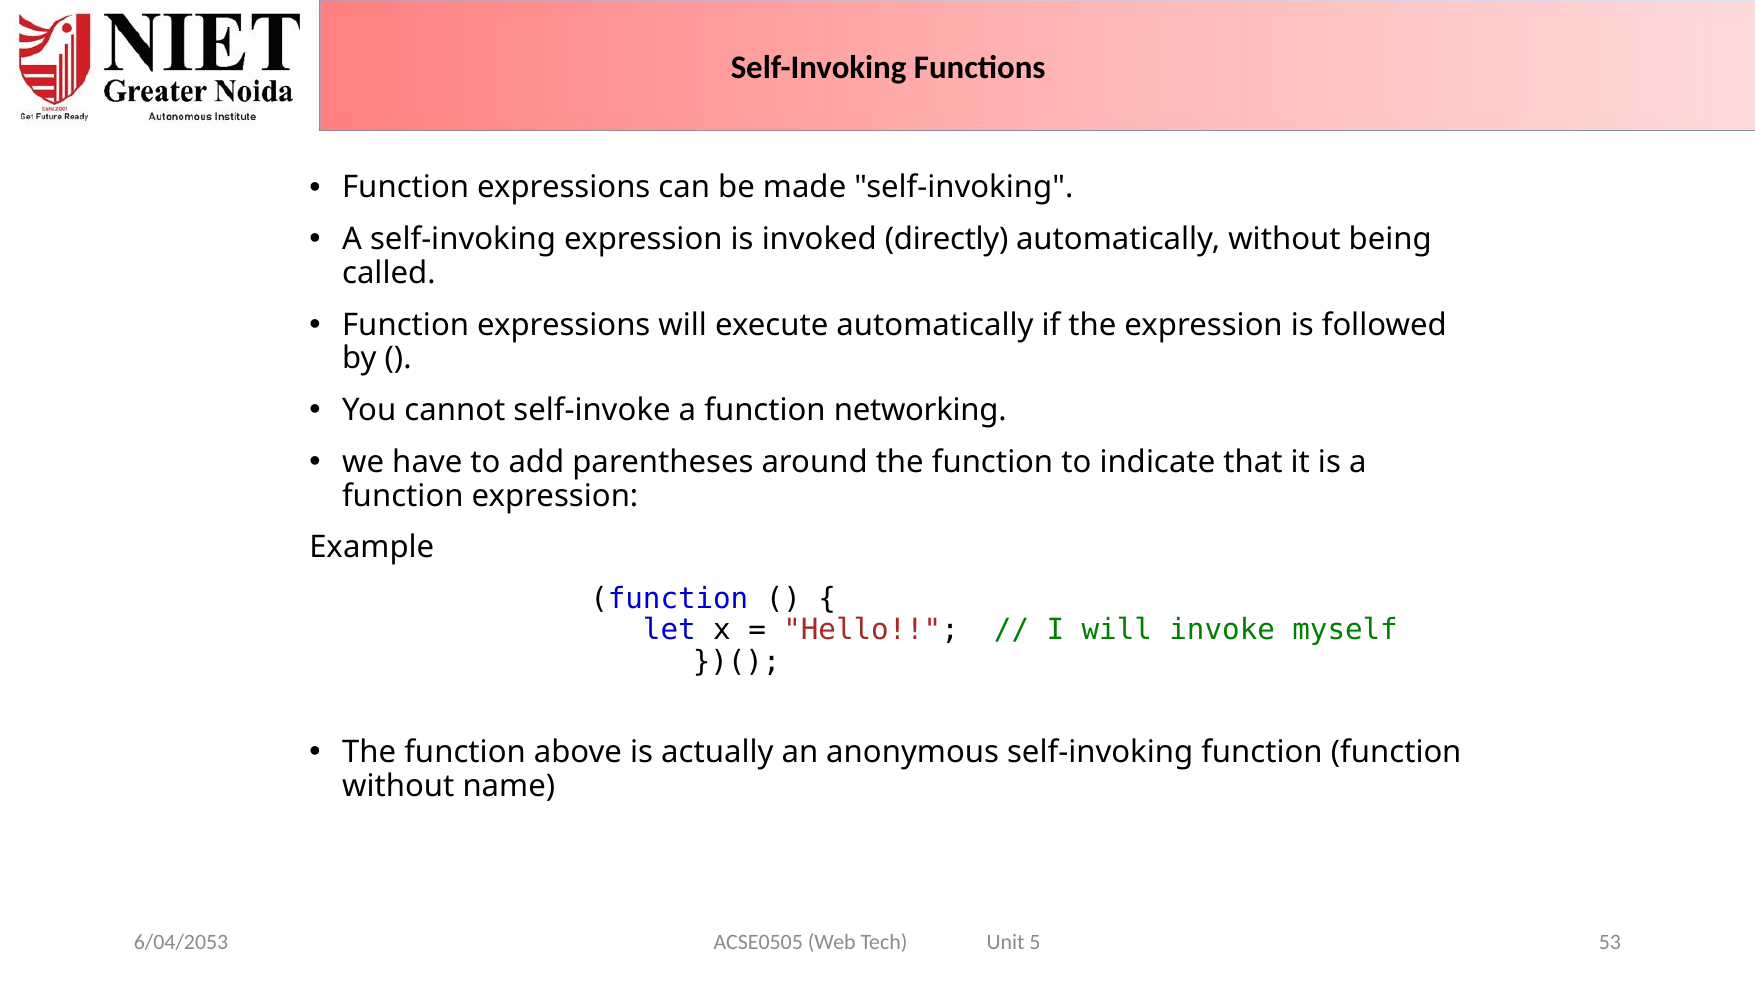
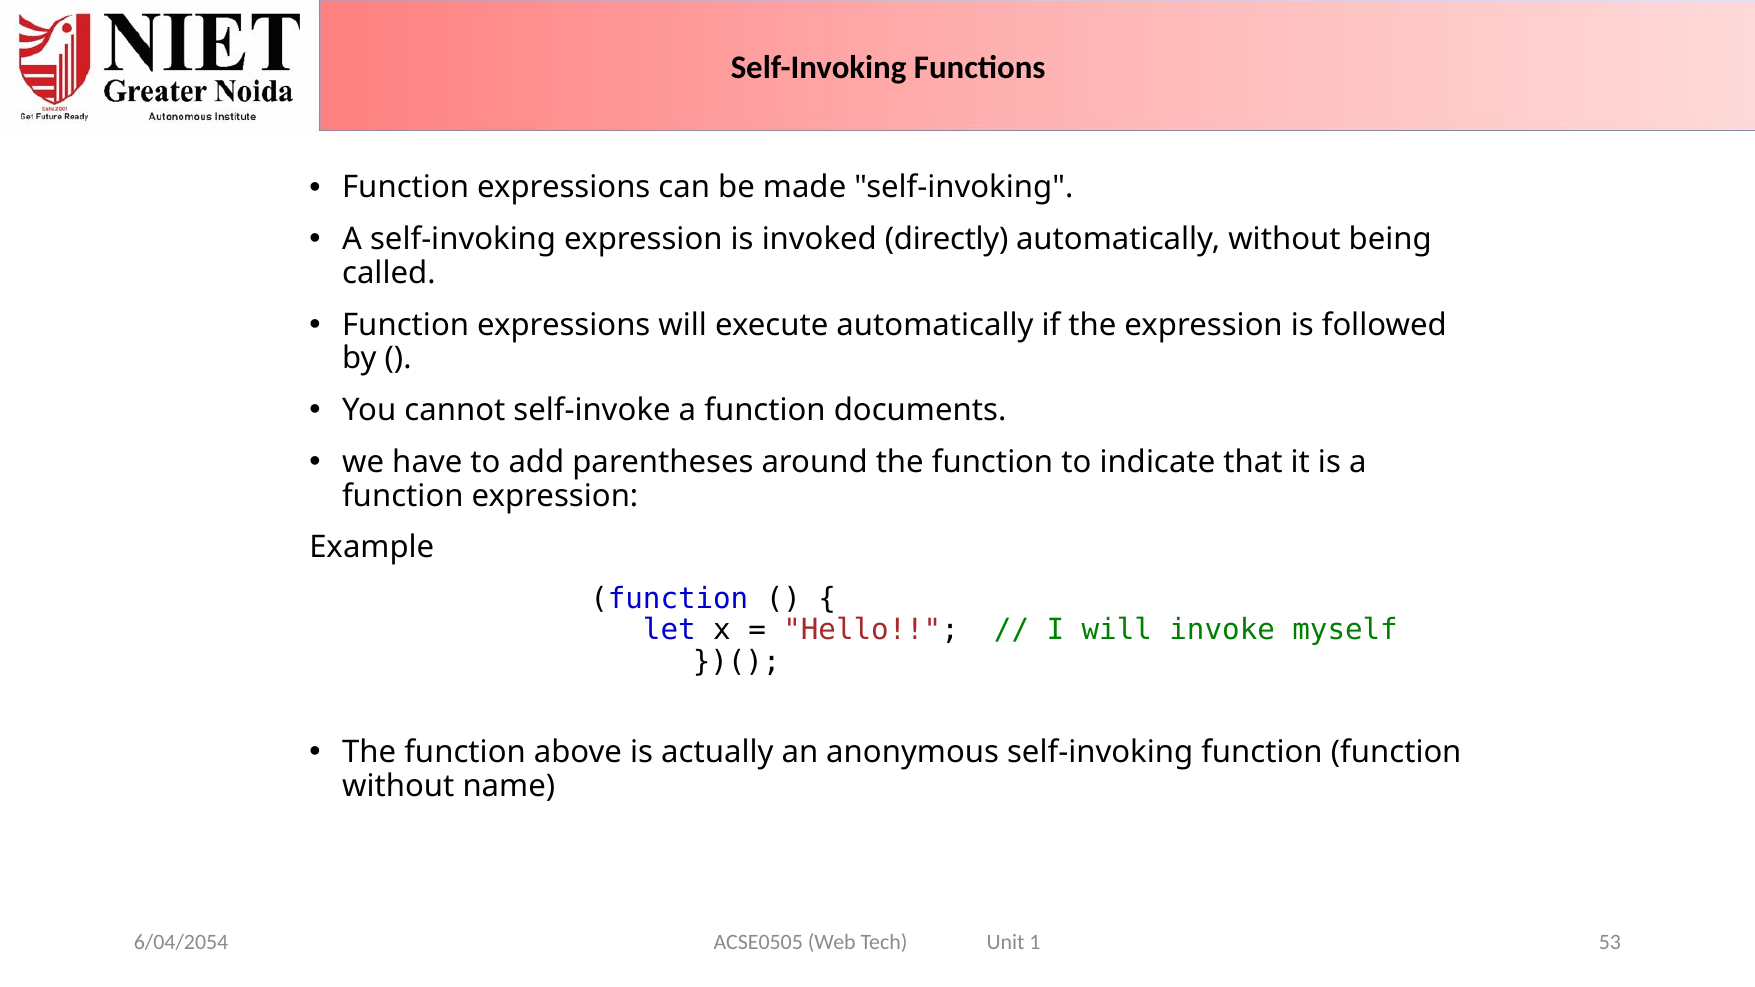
networking: networking -> documents (920, 410)
5: 5 -> 1 (1035, 943)
6/04/2053: 6/04/2053 -> 6/04/2054 (181, 943)
